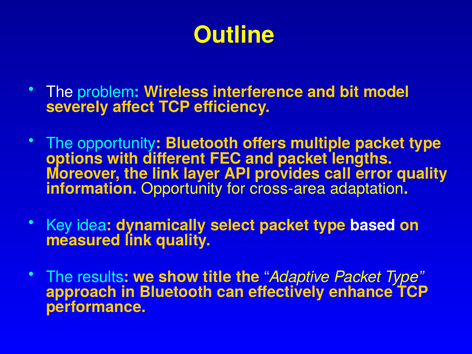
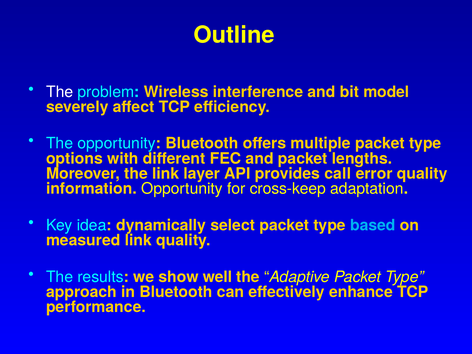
cross-area: cross-area -> cross-keep (288, 189)
based colour: white -> light blue (373, 225)
title: title -> well (217, 277)
